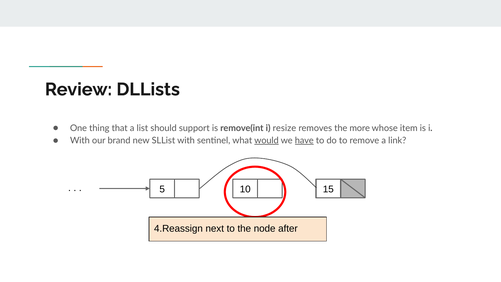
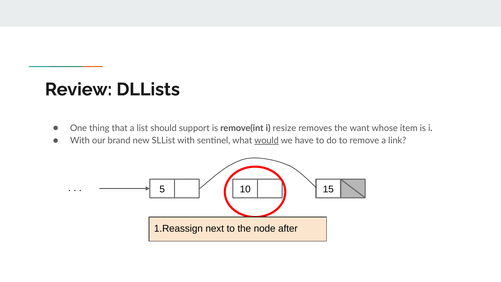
more: more -> want (360, 128)
have underline: present -> none (304, 140)
4.Reassign: 4.Reassign -> 1.Reassign (178, 228)
